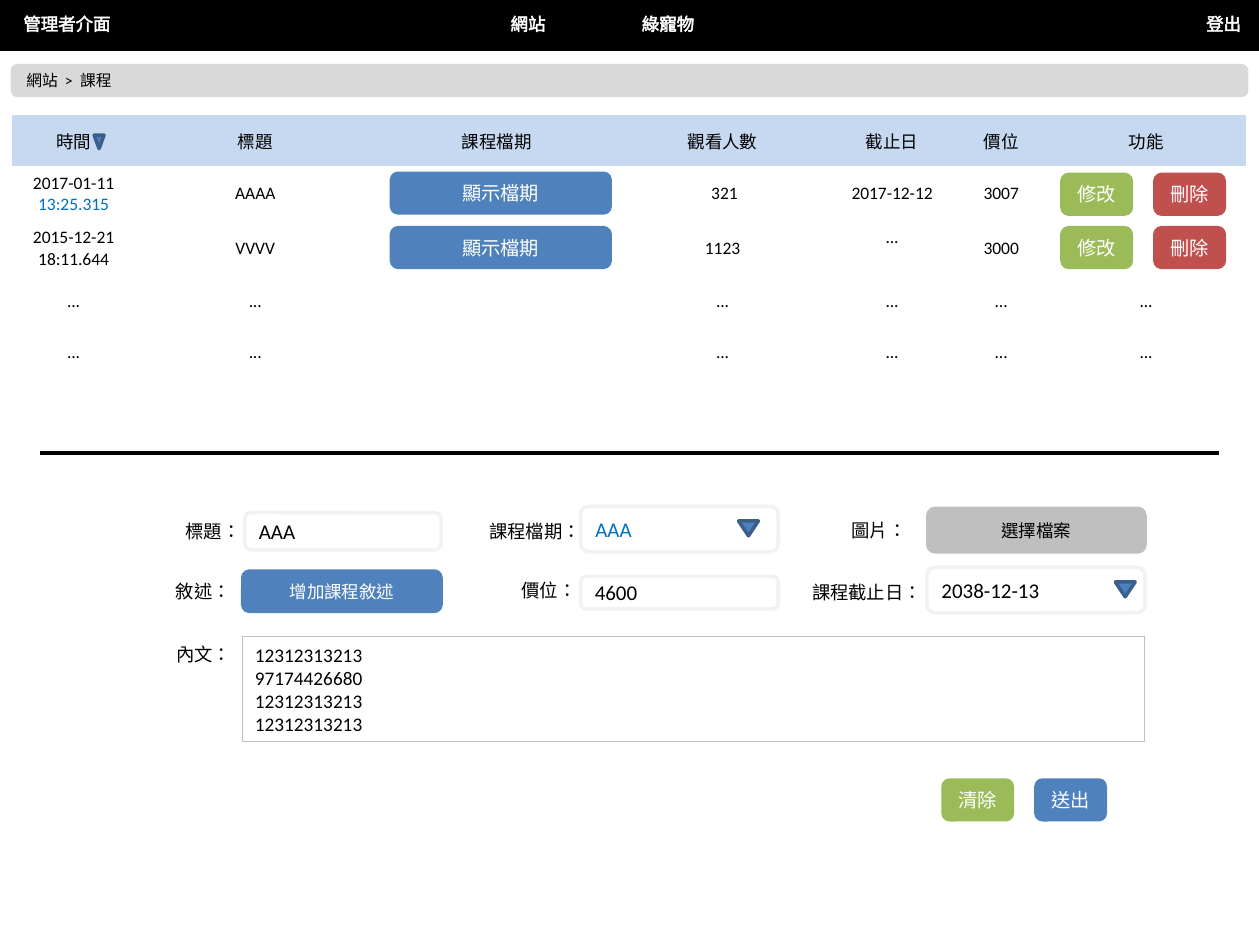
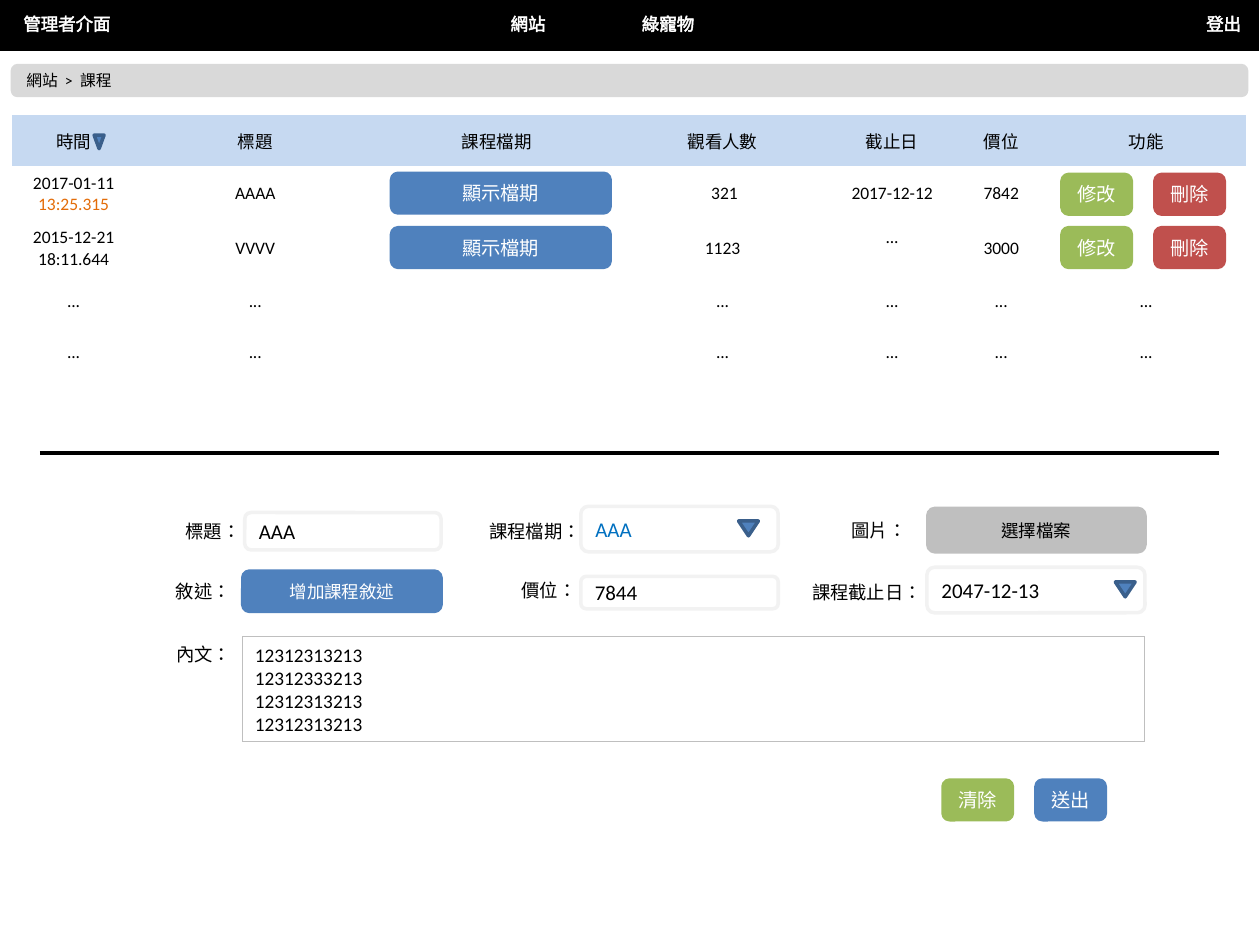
3007: 3007 -> 7842 (1001, 194)
13:25.315 colour: blue -> orange (74, 204)
4600: 4600 -> 7844 (616, 594)
2038-12-13: 2038-12-13 -> 2047-12-13 (990, 591)
97174426680: 97174426680 -> 12312333213 (309, 679)
